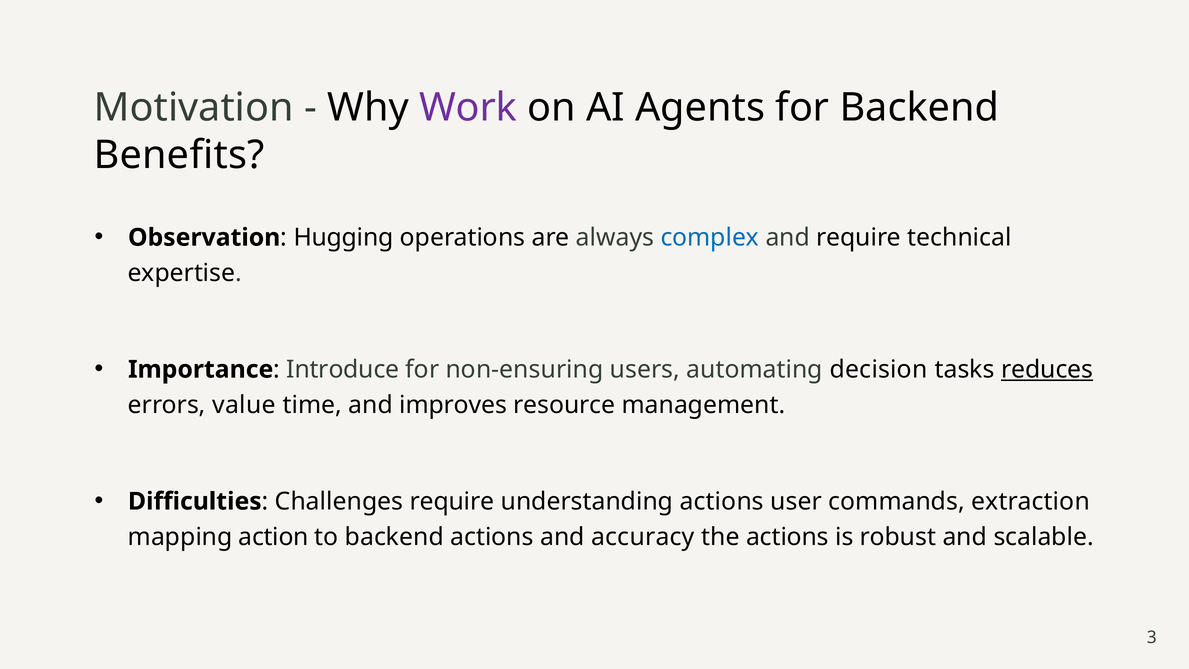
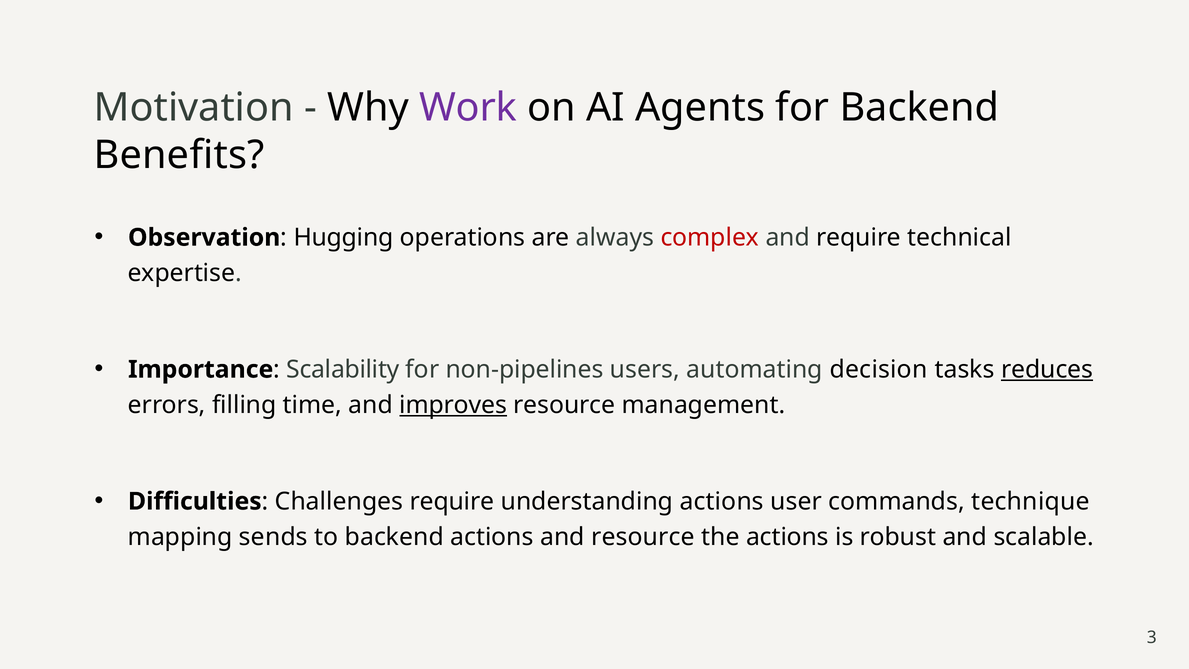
complex colour: blue -> red (710, 237)
Introduce: Introduce -> Scalability (343, 369)
non-ensuring: non-ensuring -> non-pipelines (525, 369)
value: value -> filling (244, 405)
improves underline: none -> present (453, 405)
extraction: extraction -> technique (1031, 501)
action: action -> sends (273, 537)
and accuracy: accuracy -> resource (643, 537)
